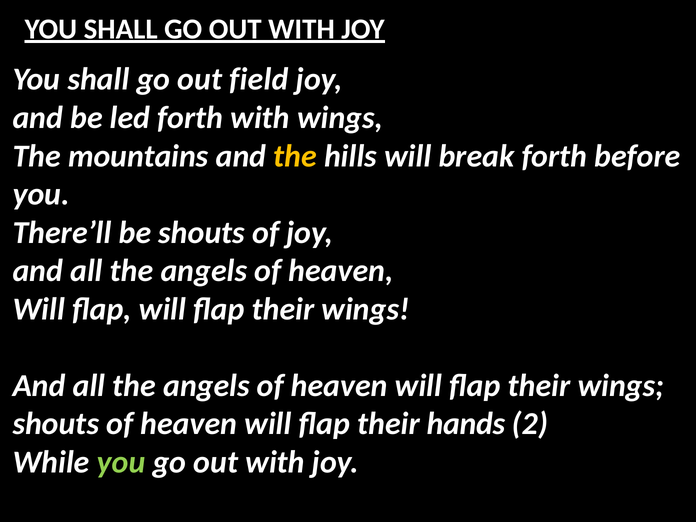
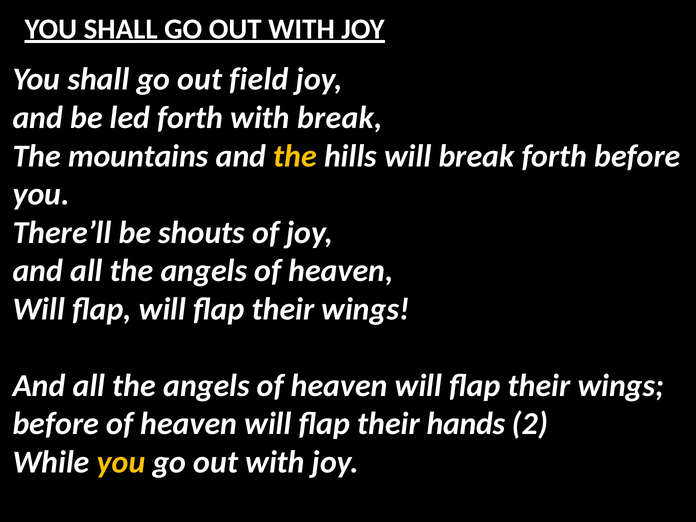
with wings: wings -> break (340, 118)
shouts: shouts -> before (56, 424)
you colour: light green -> yellow (121, 462)
